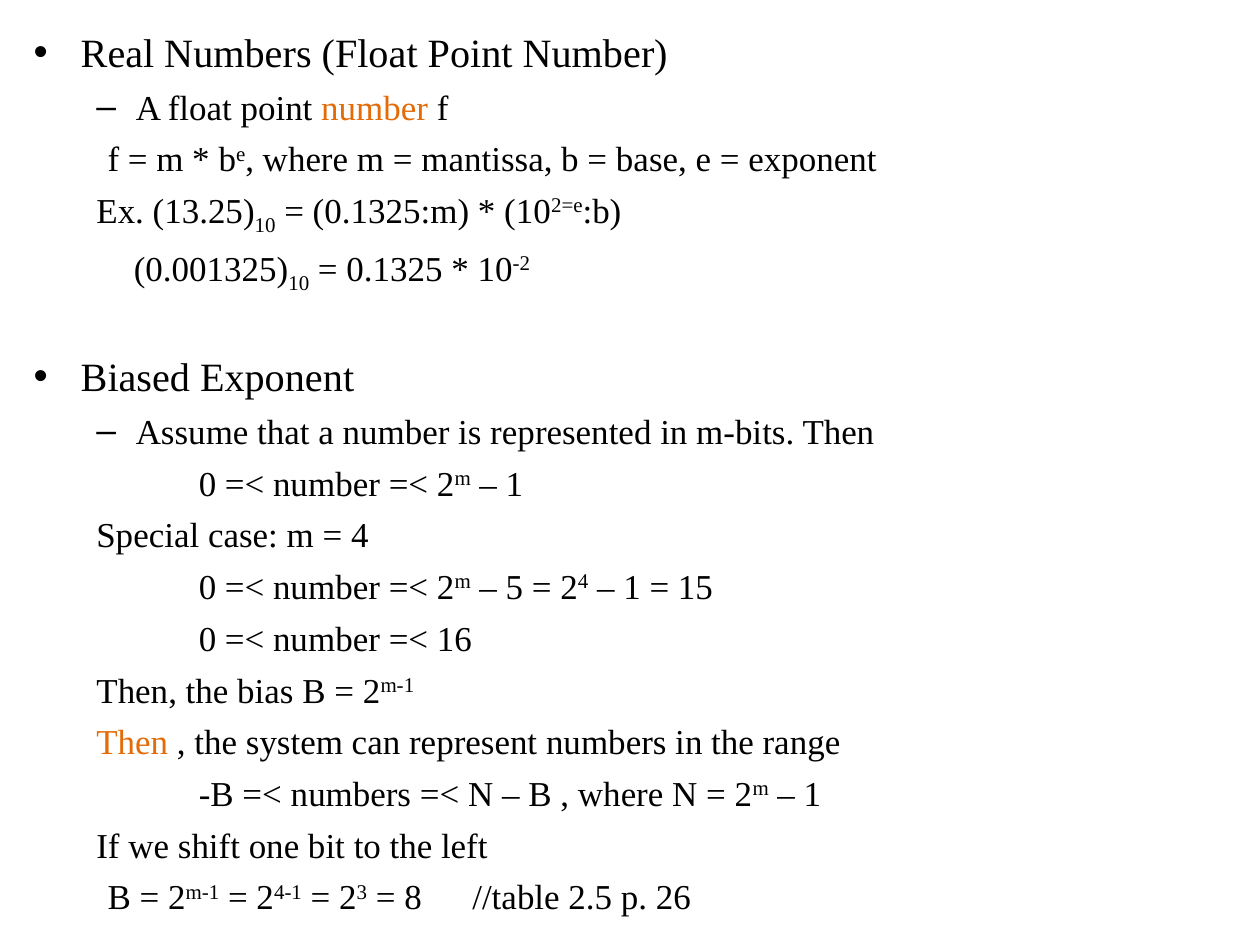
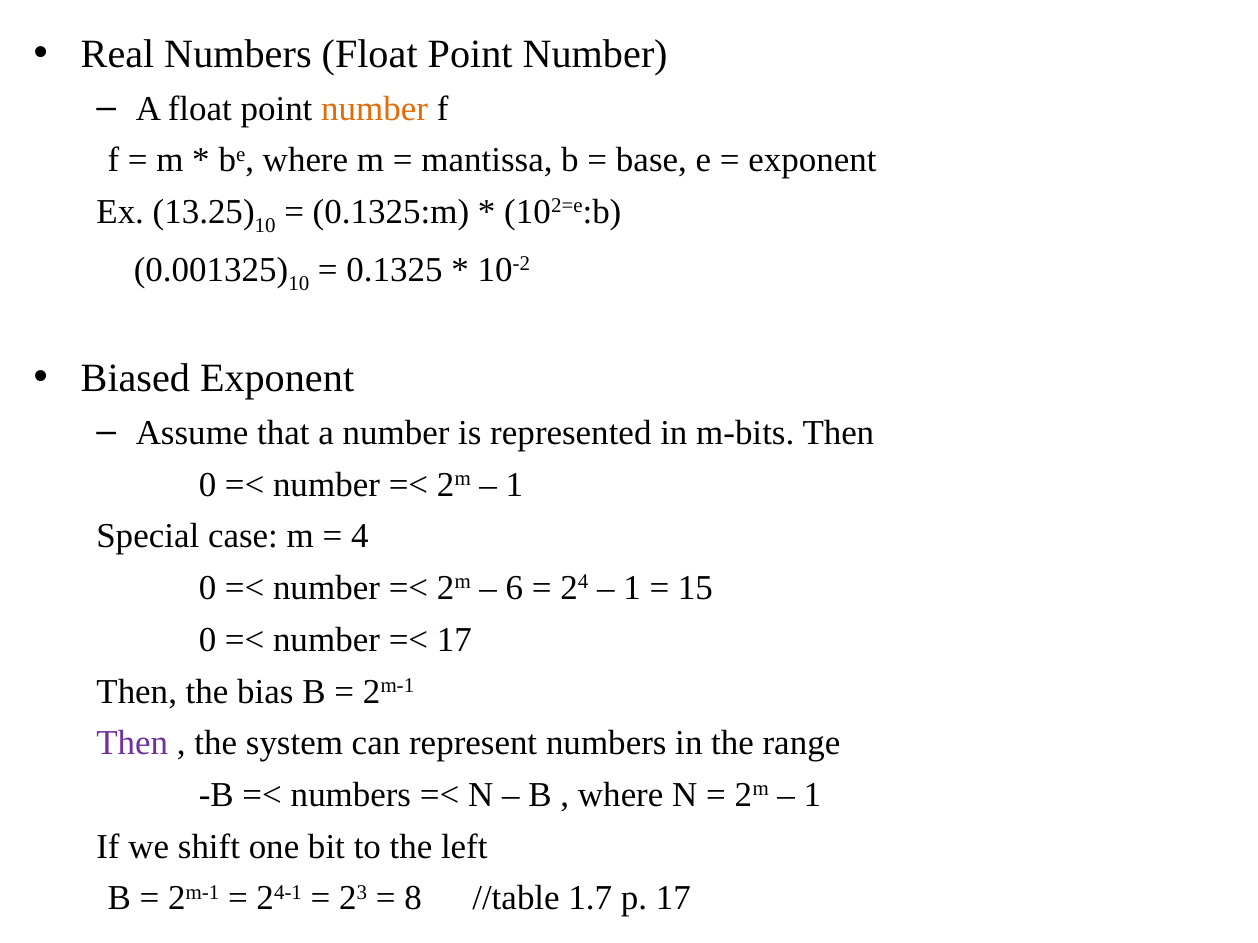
5: 5 -> 6 (514, 588)
16: 16 -> 17 (454, 640)
Then colour: orange -> purple (132, 744)
2.5: 2.5 -> 1.7 (590, 899)
p 26: 26 -> 17 (673, 899)
